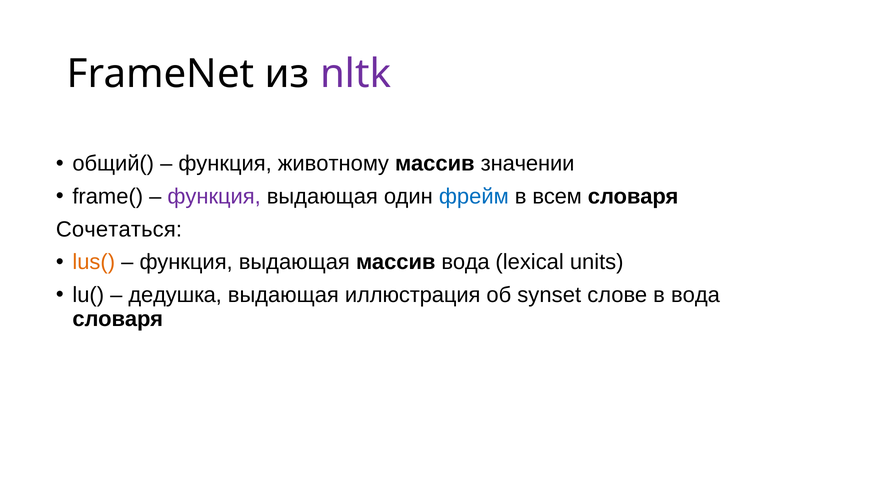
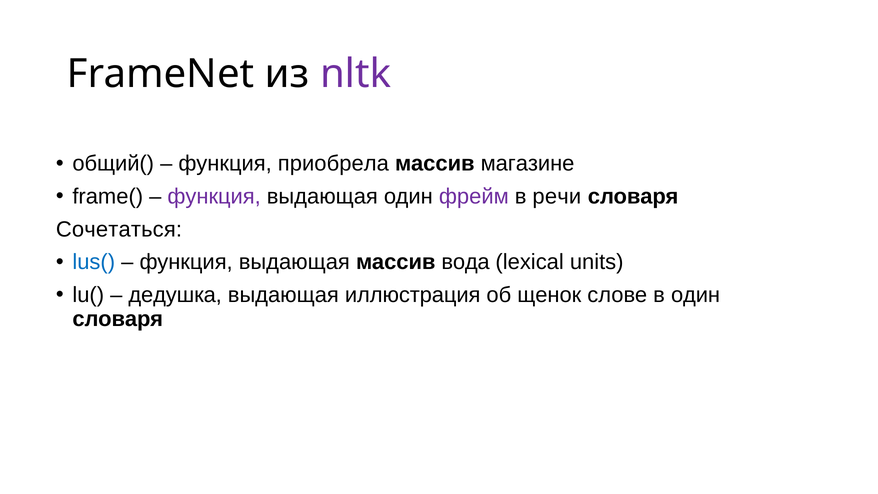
животному: животному -> приобрела (333, 164)
значении: значении -> магазине (528, 164)
фрейм colour: blue -> purple (474, 196)
всем: всем -> речи (557, 196)
lus( colour: orange -> blue (94, 262)
synset: synset -> щенок (549, 295)
в вода: вода -> один (696, 295)
